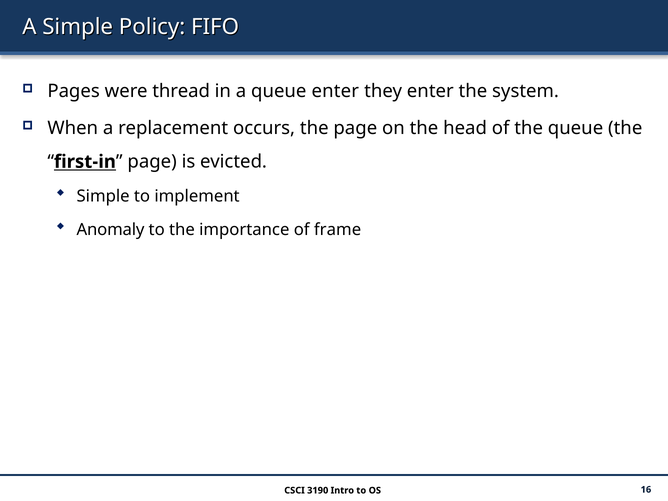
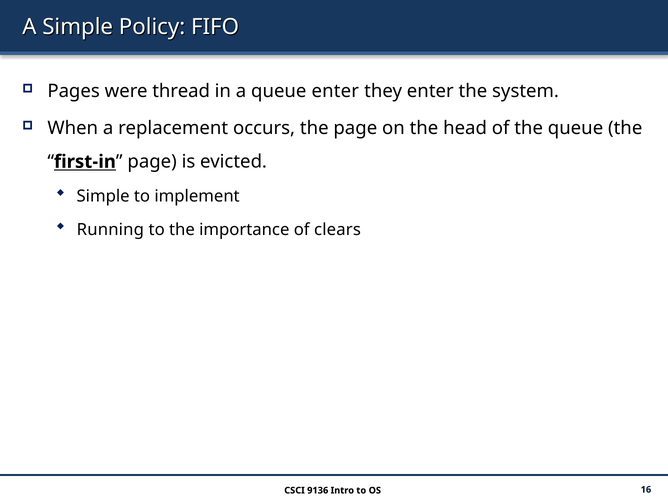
Anomaly: Anomaly -> Running (110, 229)
frame: frame -> clears (337, 229)
3190: 3190 -> 9136 (318, 490)
